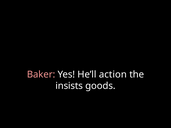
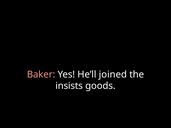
action: action -> joined (113, 75)
